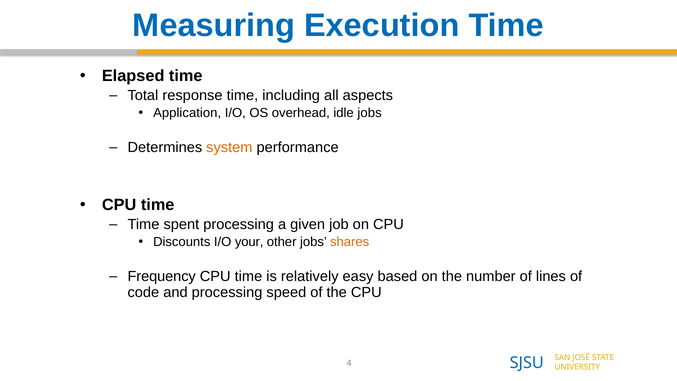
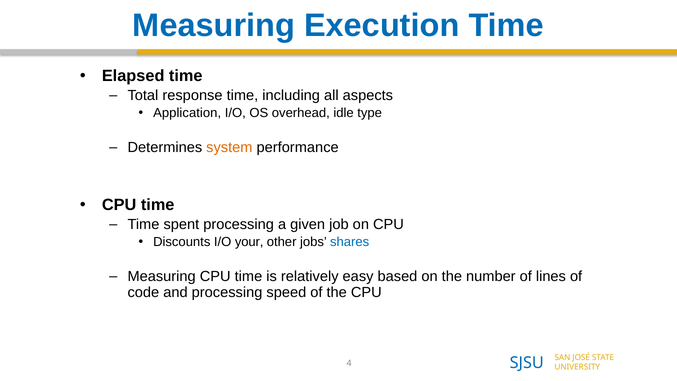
idle jobs: jobs -> type (370, 113)
shares colour: orange -> blue (350, 242)
Frequency: Frequency -> Measuring (162, 277)
